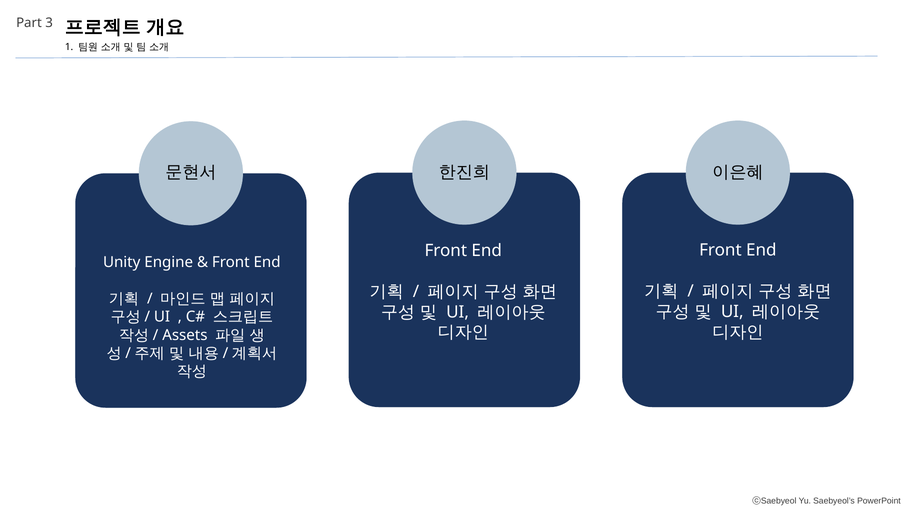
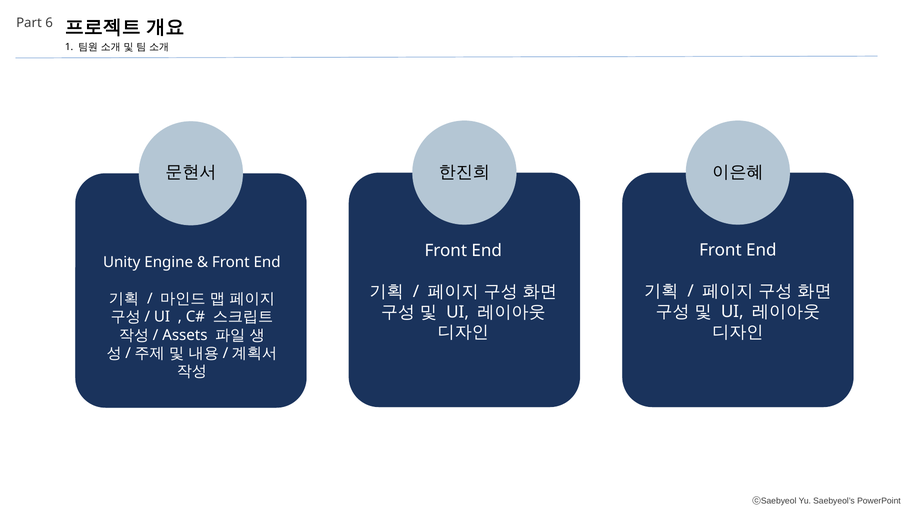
3: 3 -> 6 (49, 23)
